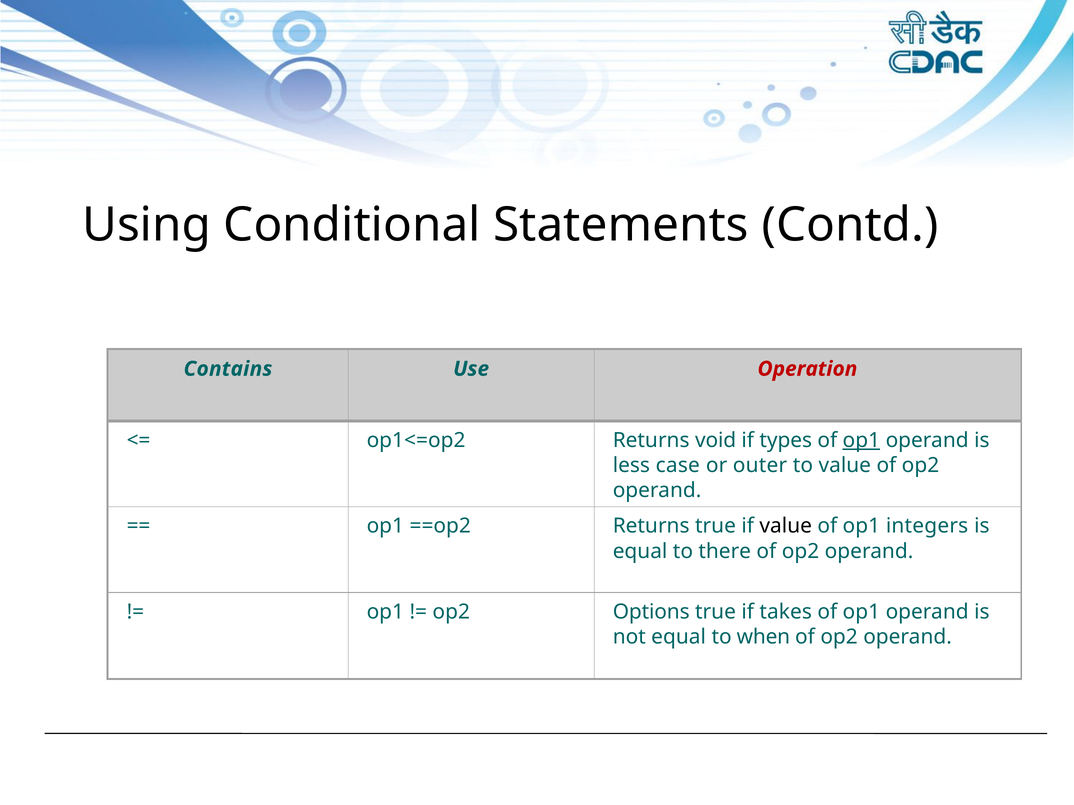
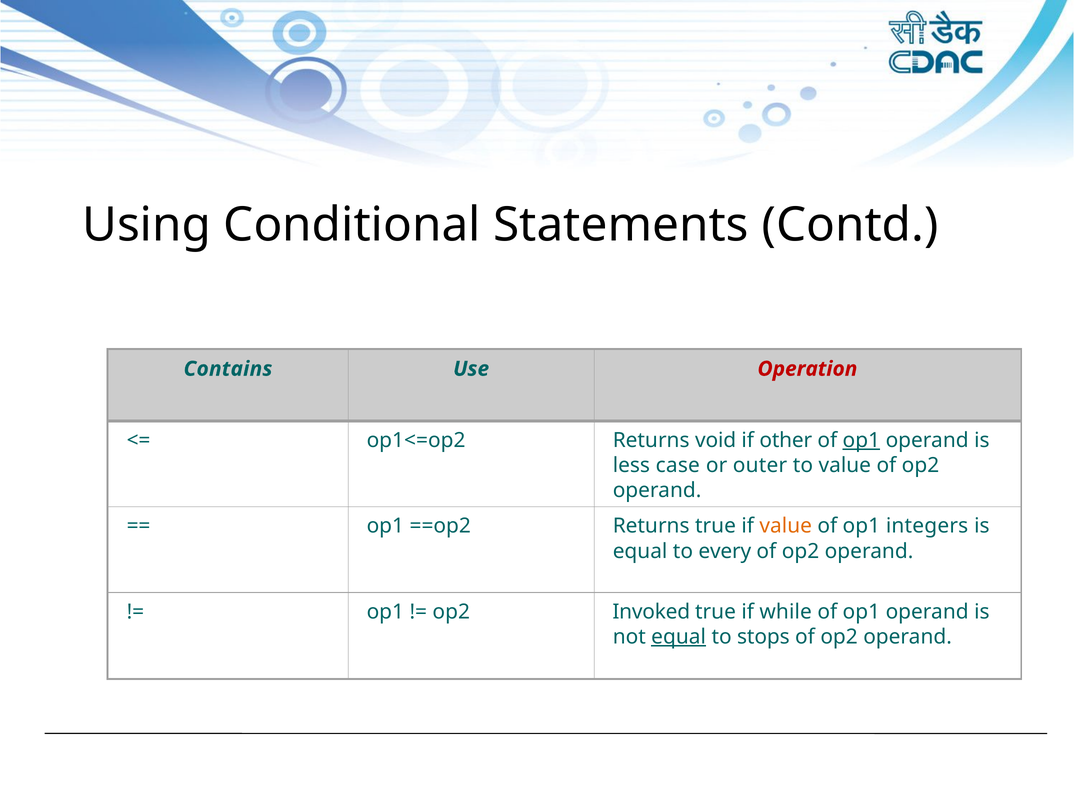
types: types -> other (786, 441)
value colour: black -> orange (786, 526)
there: there -> every (725, 551)
Options: Options -> Invoked (651, 612)
takes: takes -> while (786, 612)
equal underline: none -> present (679, 637)
when: when -> stops (763, 637)
